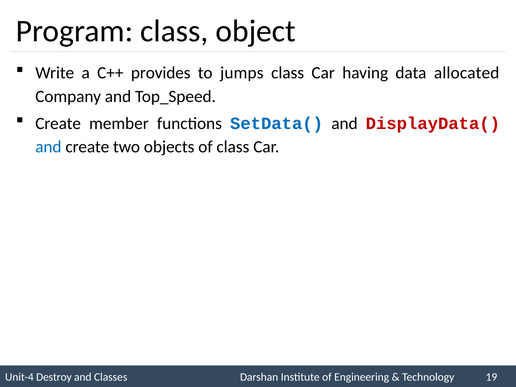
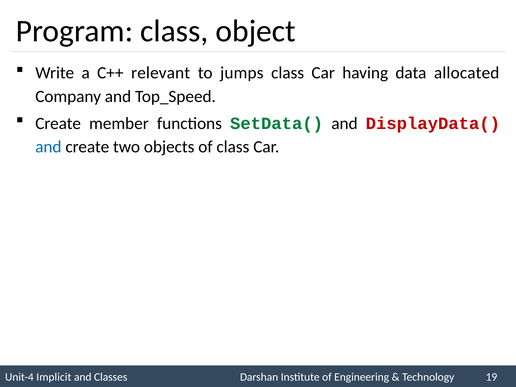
provides: provides -> relevant (161, 73)
SetData( colour: blue -> green (277, 123)
Destroy: Destroy -> Implicit (54, 377)
